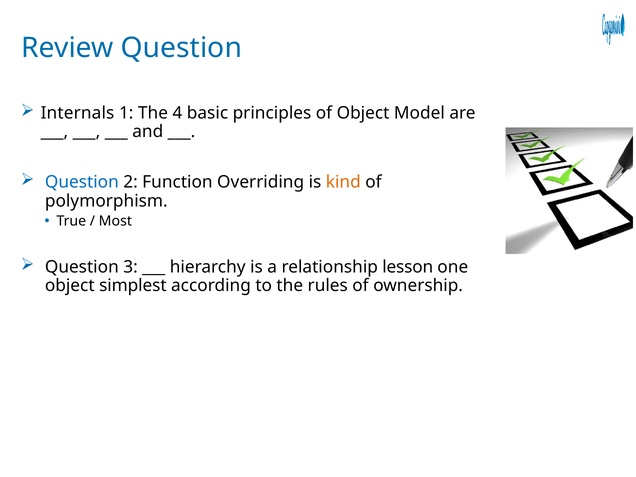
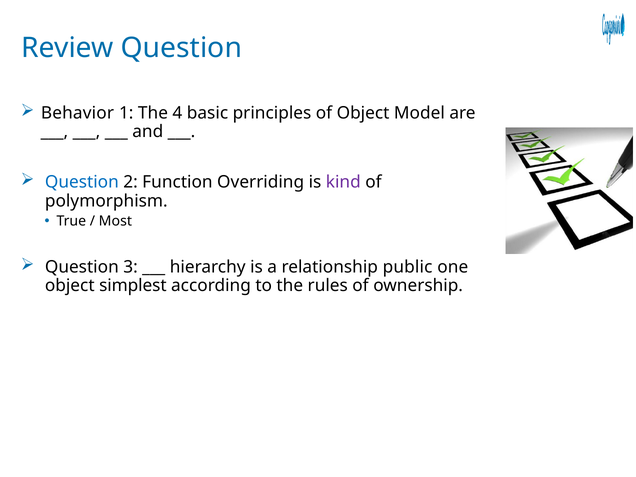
Internals: Internals -> Behavior (77, 113)
kind colour: orange -> purple (343, 182)
lesson: lesson -> public (408, 267)
